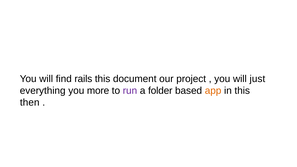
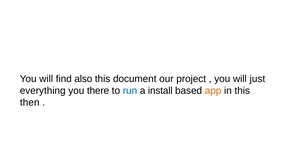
rails: rails -> also (83, 79)
more: more -> there (98, 91)
run colour: purple -> blue (130, 91)
folder: folder -> install (160, 91)
